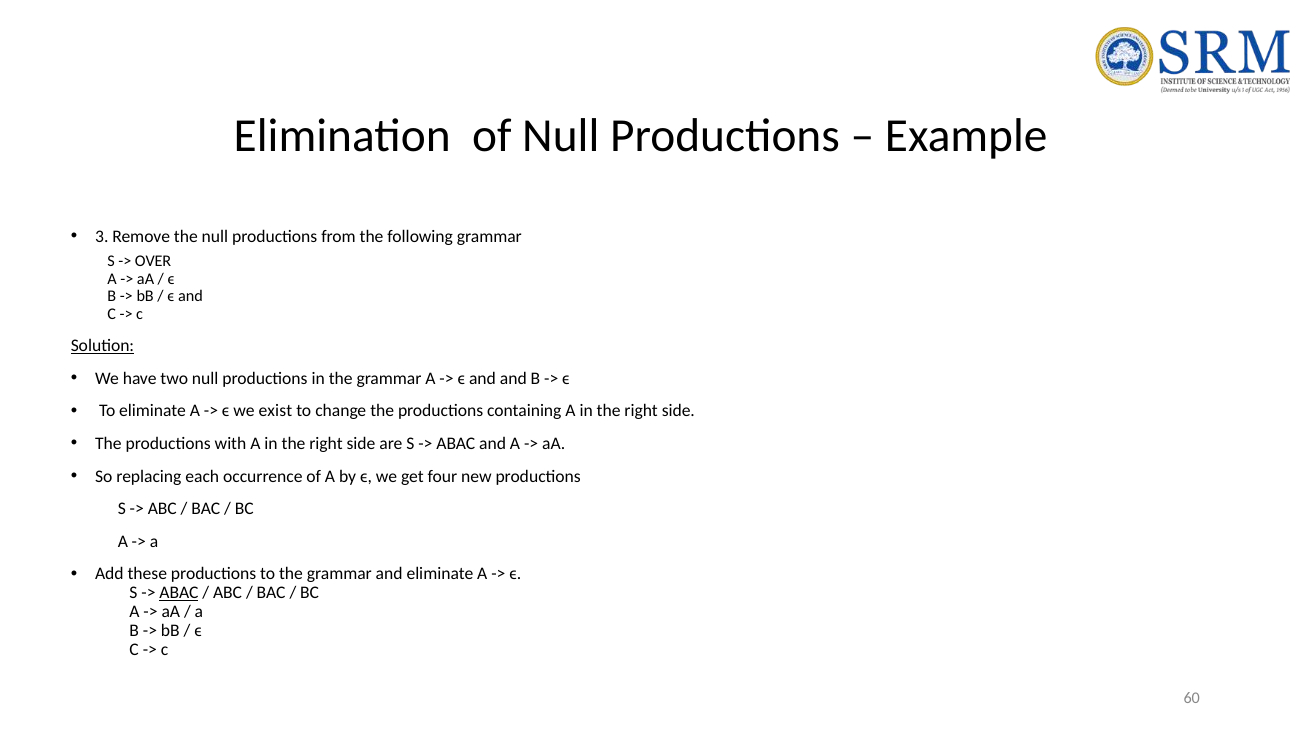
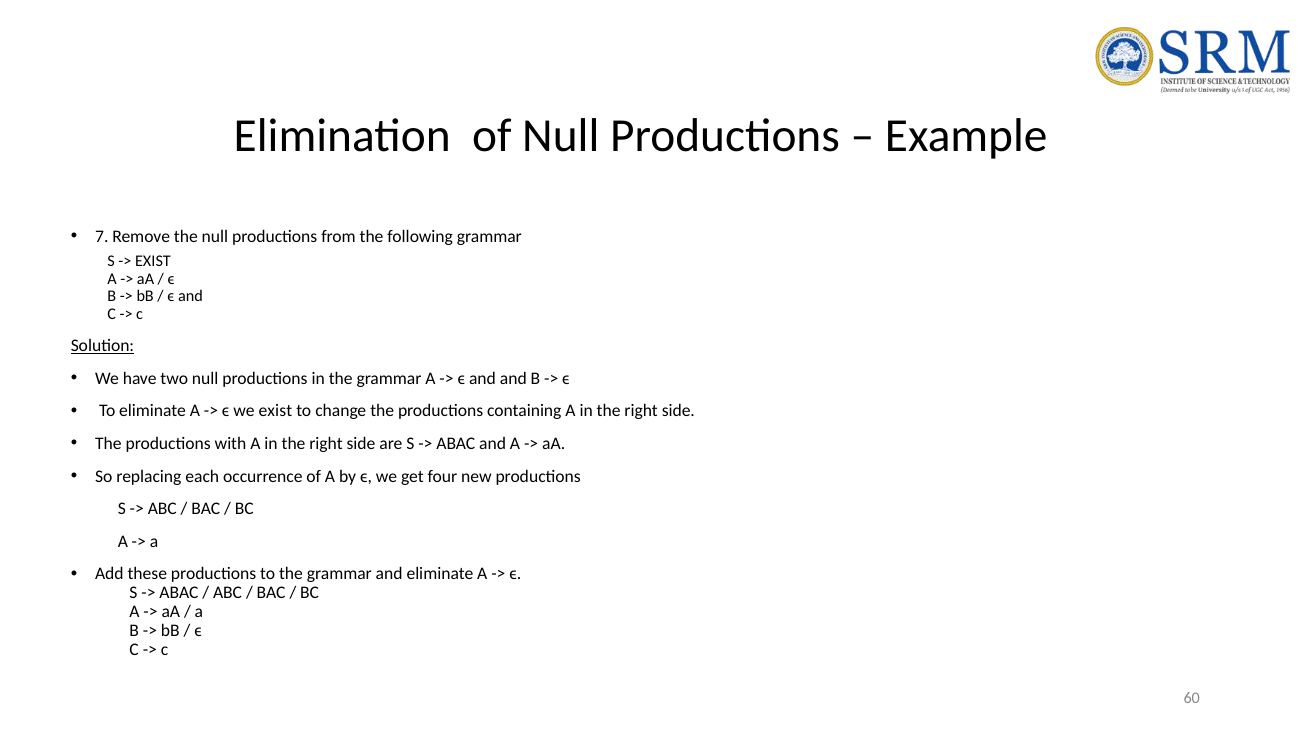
3: 3 -> 7 (102, 236)
OVER: OVER -> EXIST (153, 261)
ABAC underline: present -> none (179, 593)
